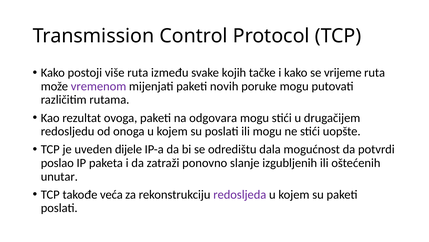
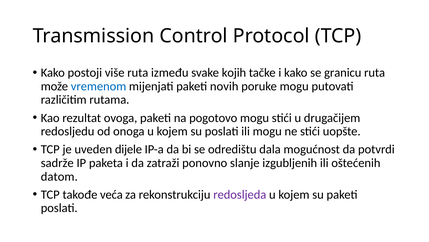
vrijeme: vrijeme -> granicu (343, 73)
vremenom colour: purple -> blue (99, 86)
odgovara: odgovara -> pogotovo (213, 118)
poslao: poslao -> sadrže (57, 163)
unutar: unutar -> datom (59, 176)
